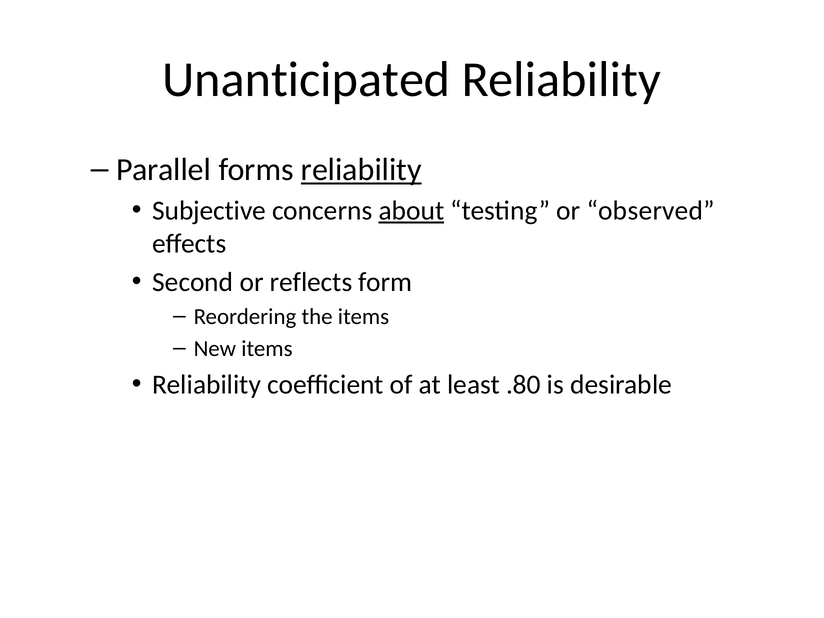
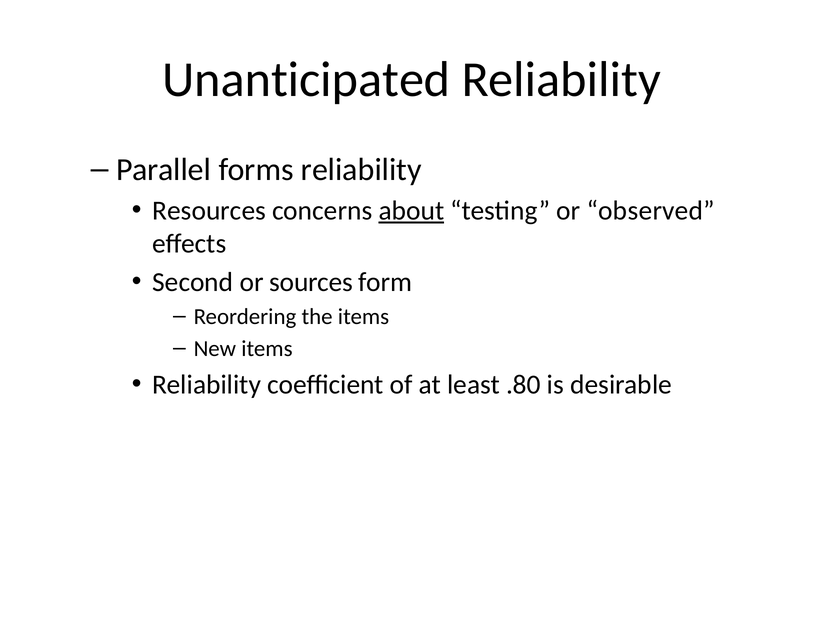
reliability underline: present -> none (361, 170)
Subjective: Subjective -> Resources (209, 211)
reflects: reflects -> sources (311, 282)
